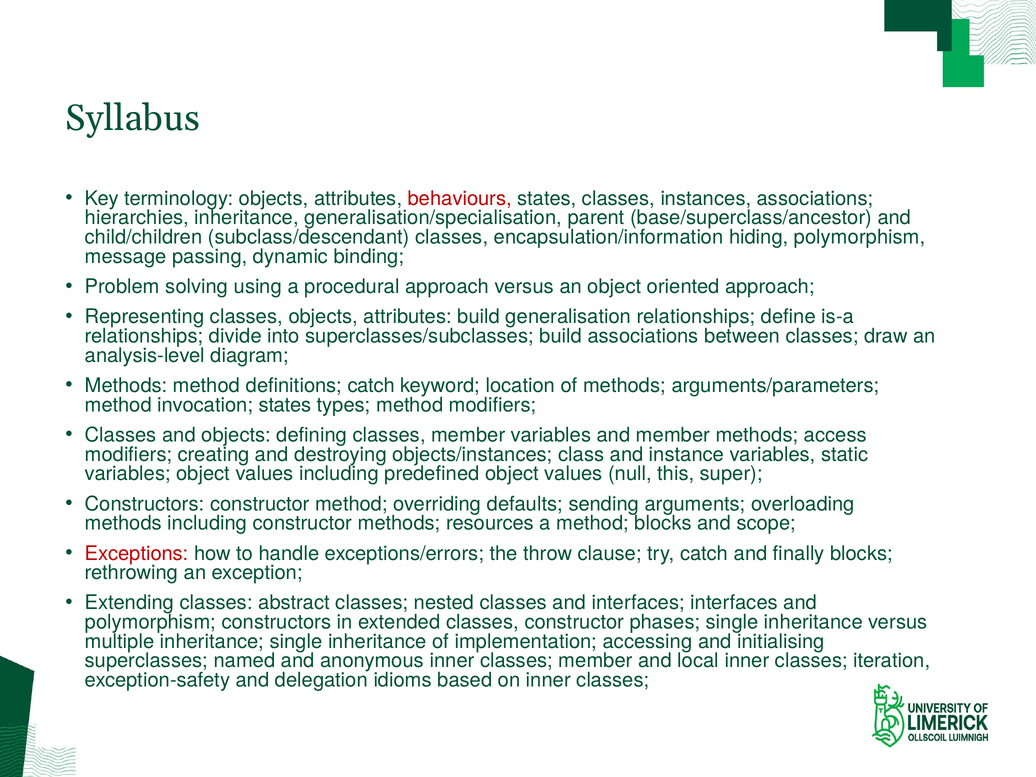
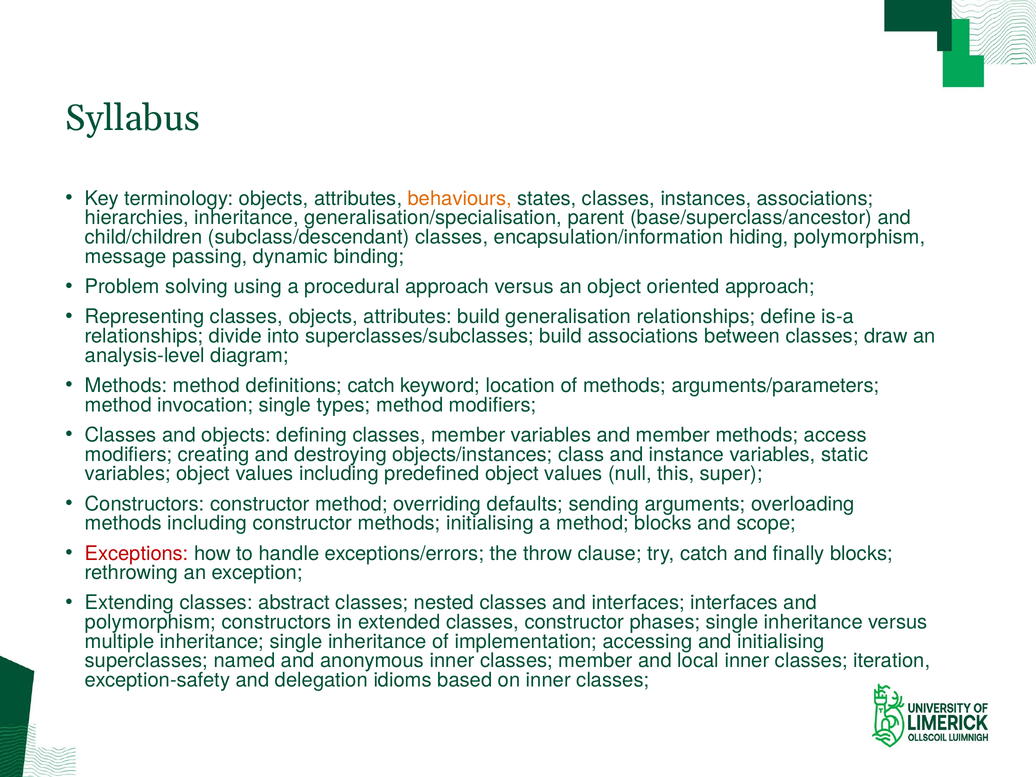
behaviours colour: red -> orange (460, 199)
invocation states: states -> single (285, 405)
methods resources: resources -> initialising (490, 523)
